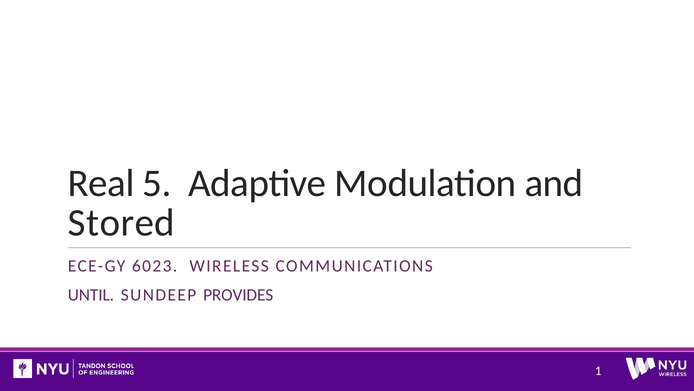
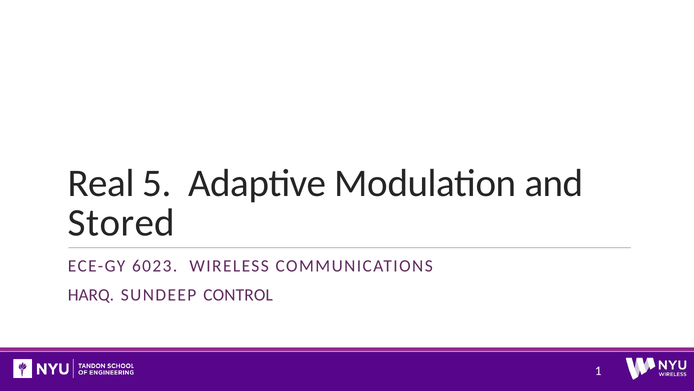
UNTIL: UNTIL -> HARQ (91, 294)
PROVIDES: PROVIDES -> CONTROL (238, 294)
